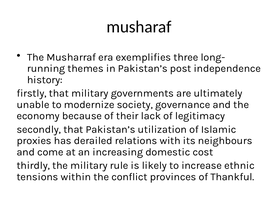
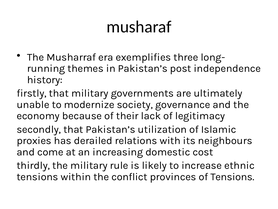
of Thankful: Thankful -> Tensions (232, 176)
